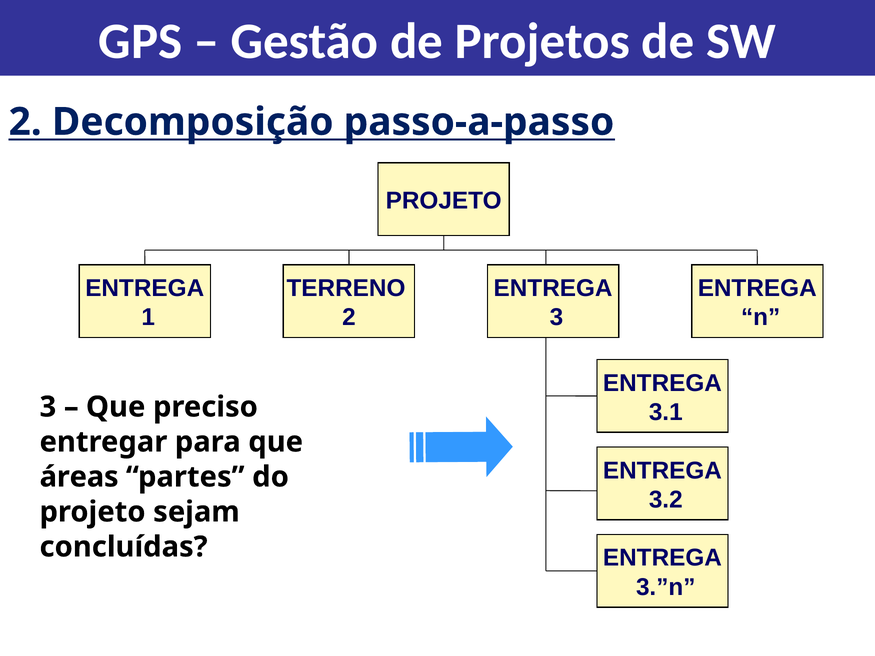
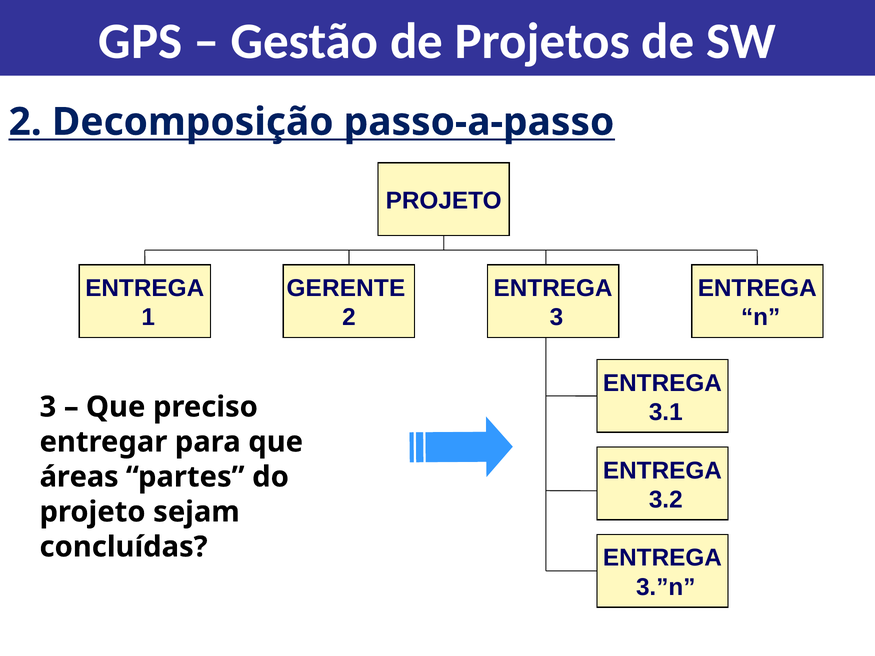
TERRENO: TERRENO -> GERENTE (346, 288)
